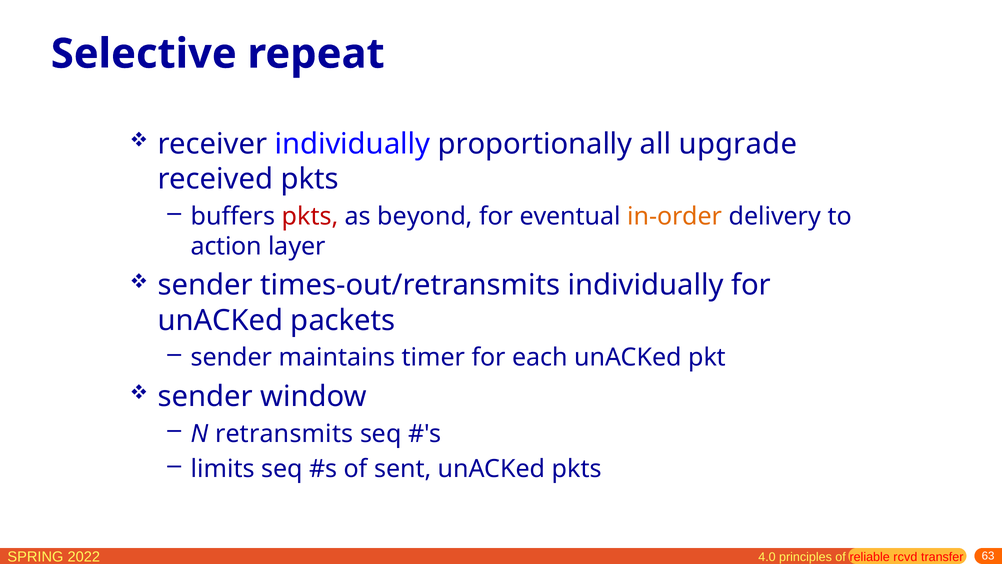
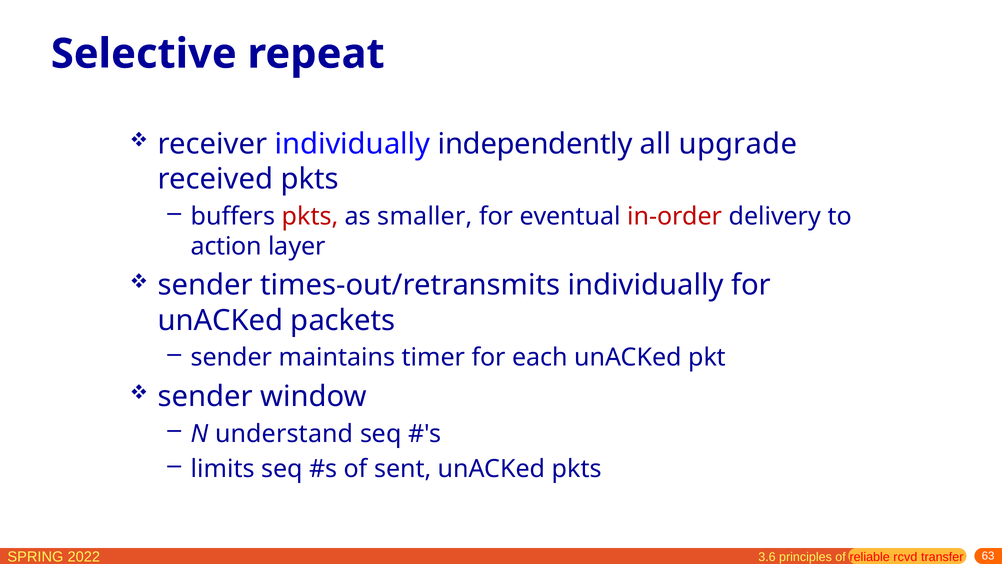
proportionally: proportionally -> independently (535, 144)
beyond: beyond -> smaller (425, 216)
in-order colour: orange -> red (675, 216)
retransmits: retransmits -> understand (284, 433)
4.0: 4.0 -> 3.6 (767, 557)
